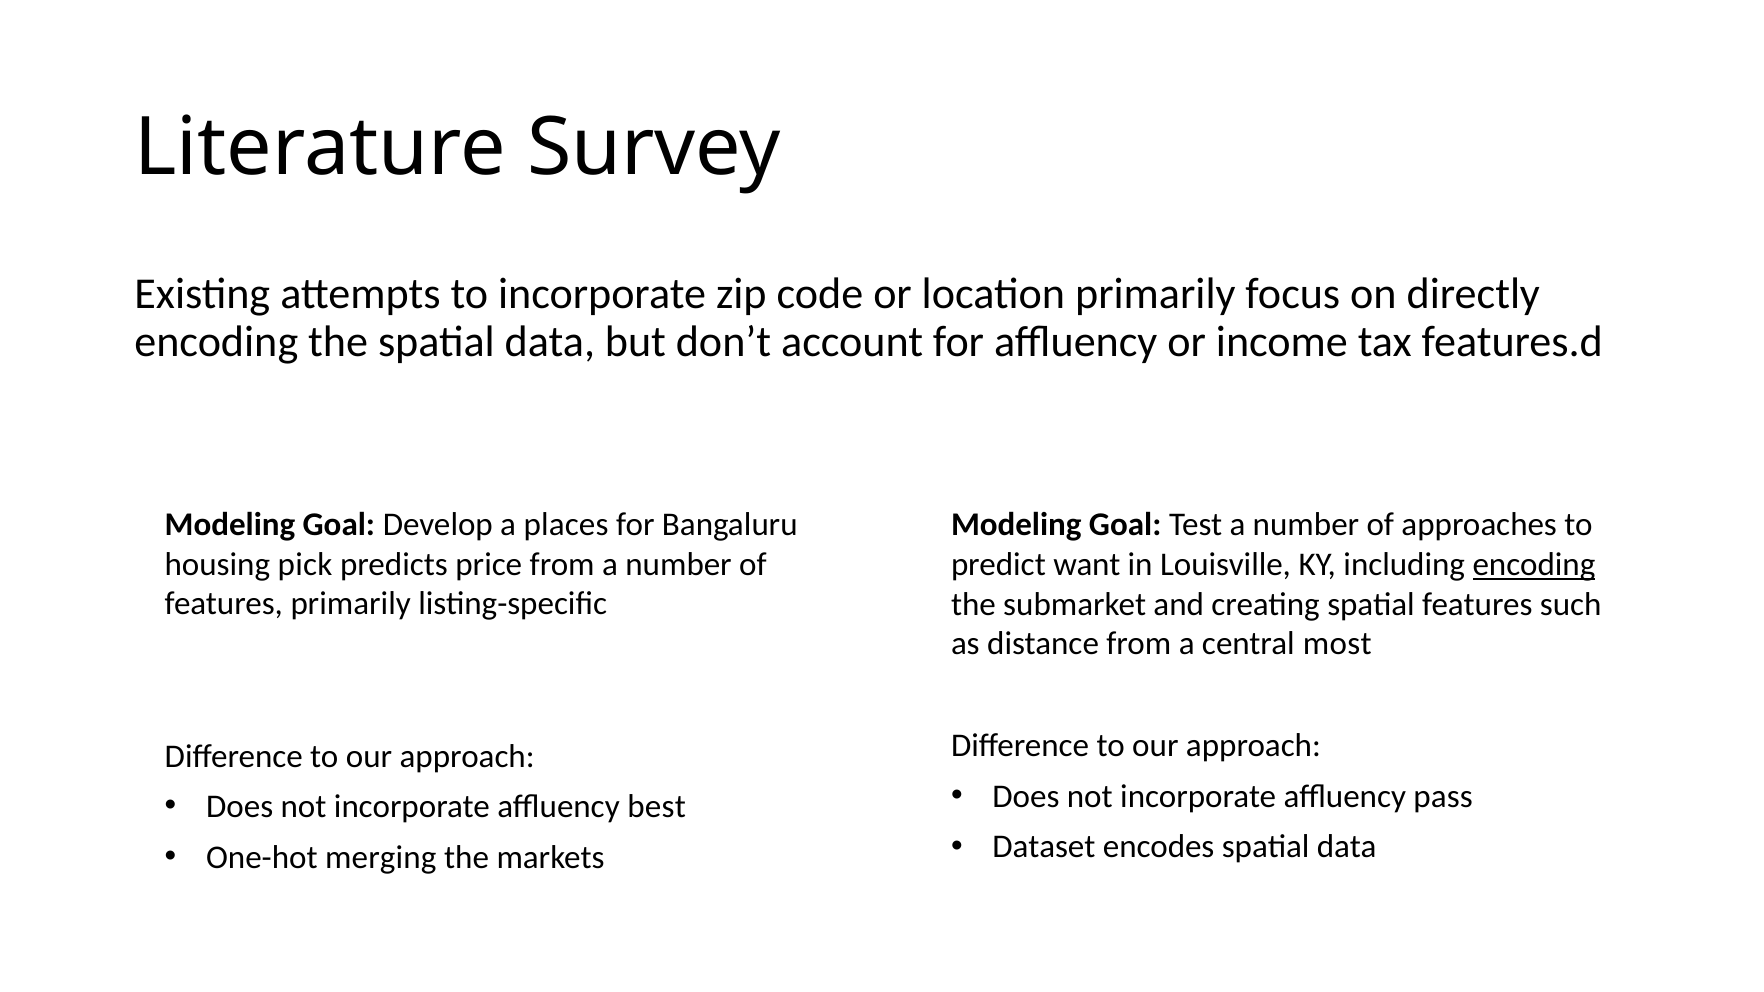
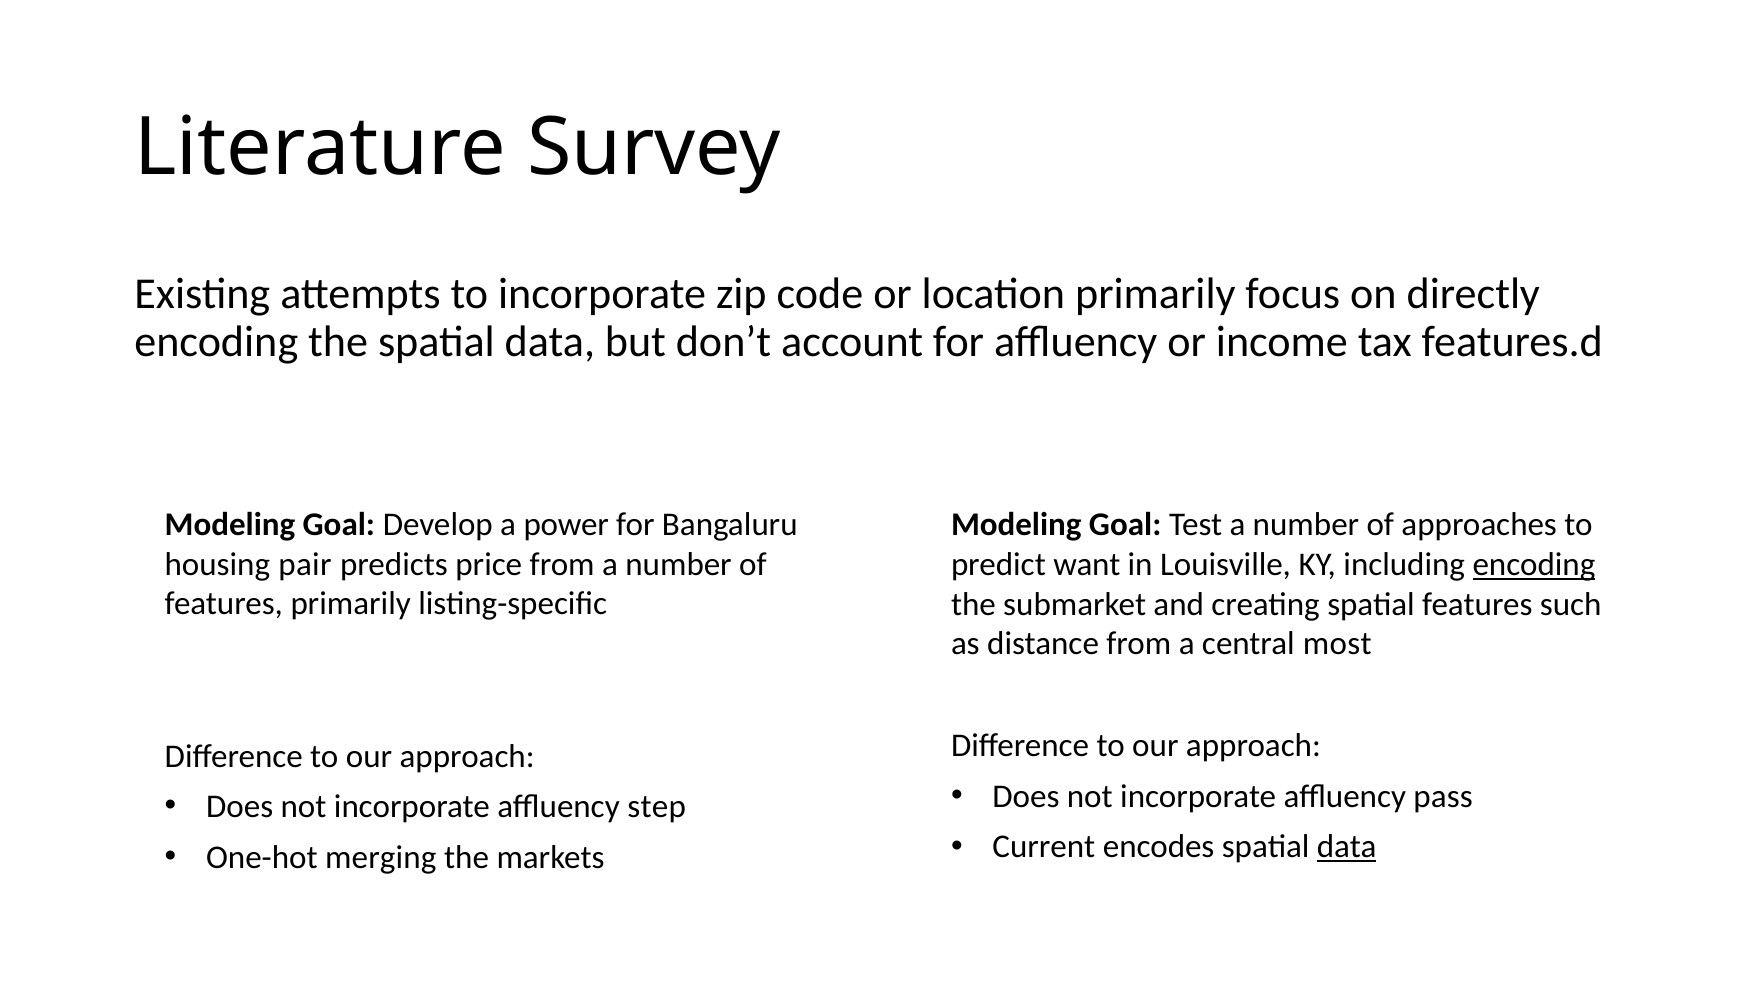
places: places -> power (566, 525)
pick: pick -> pair (305, 564)
best: best -> step (657, 807)
Dataset: Dataset -> Current (1044, 847)
data underline: none -> present (1347, 847)
